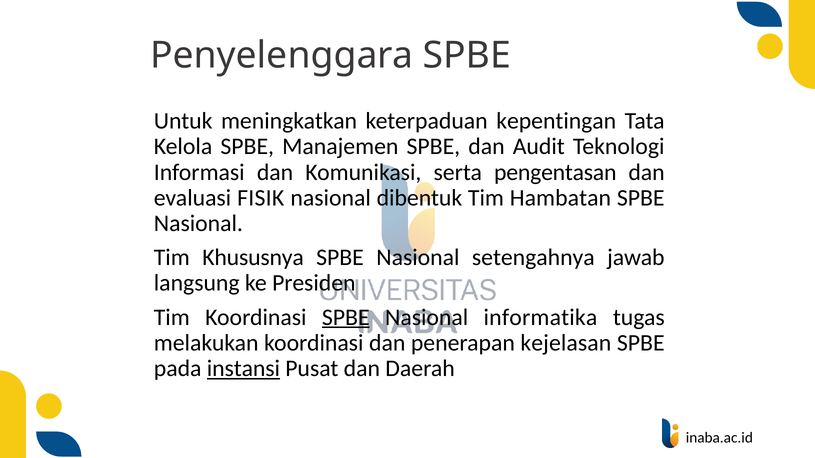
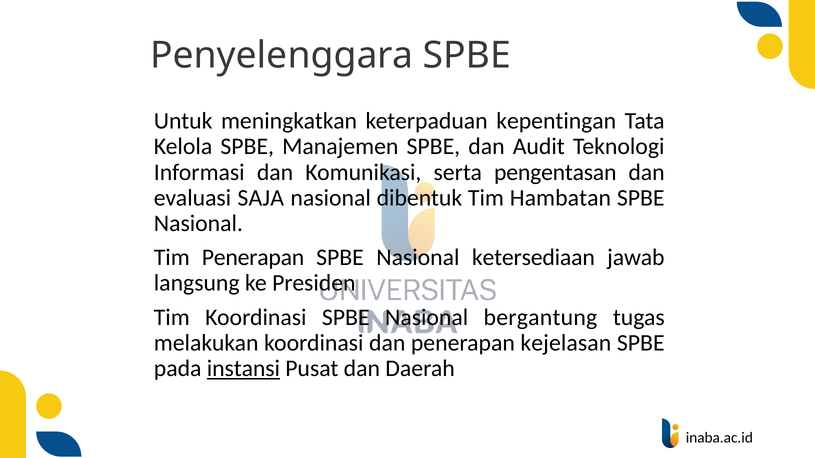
FISIK: FISIK -> SAJA (261, 198)
Tim Khususnya: Khususnya -> Penerapan (253, 258)
setengahnya: setengahnya -> ketersediaan (533, 258)
SPBE underline: present -> none (346, 317)
informatika: informatika -> bergantung (540, 317)
